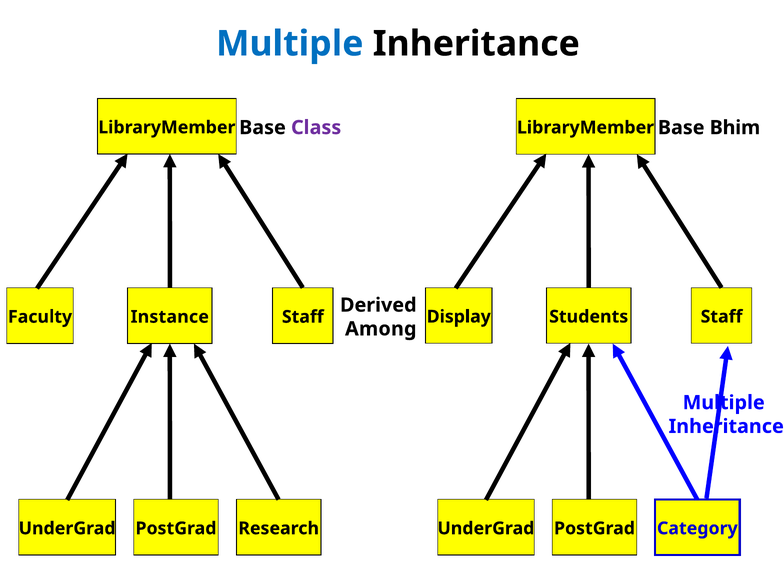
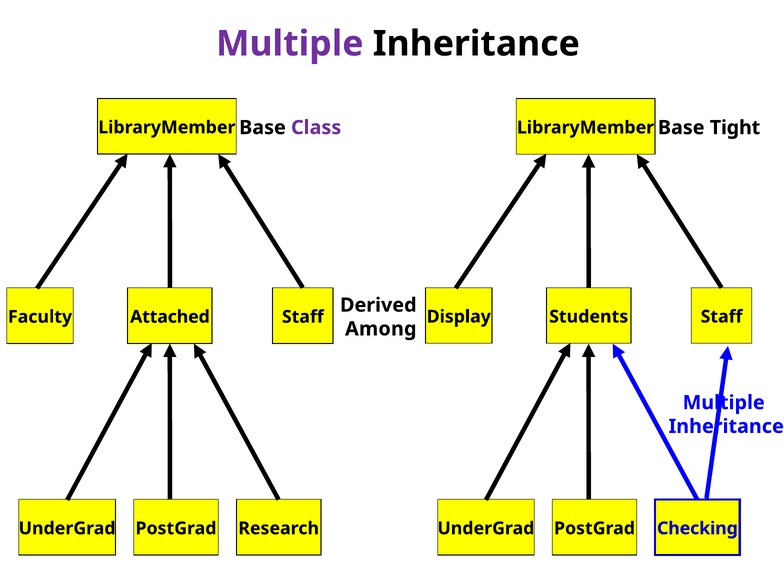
Multiple colour: blue -> purple (290, 44)
Bhim: Bhim -> Tight (735, 128)
Instance: Instance -> Attached (170, 317)
Category: Category -> Checking (697, 528)
